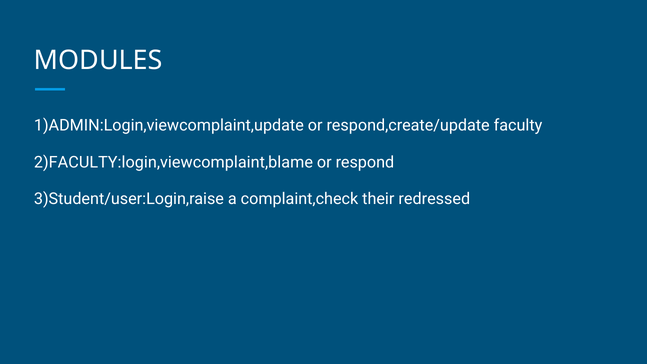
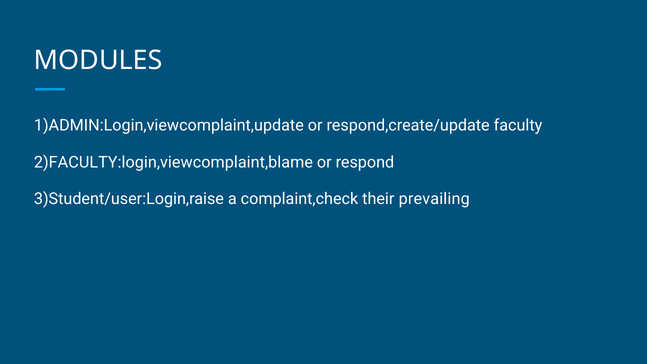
redressed: redressed -> prevailing (434, 199)
